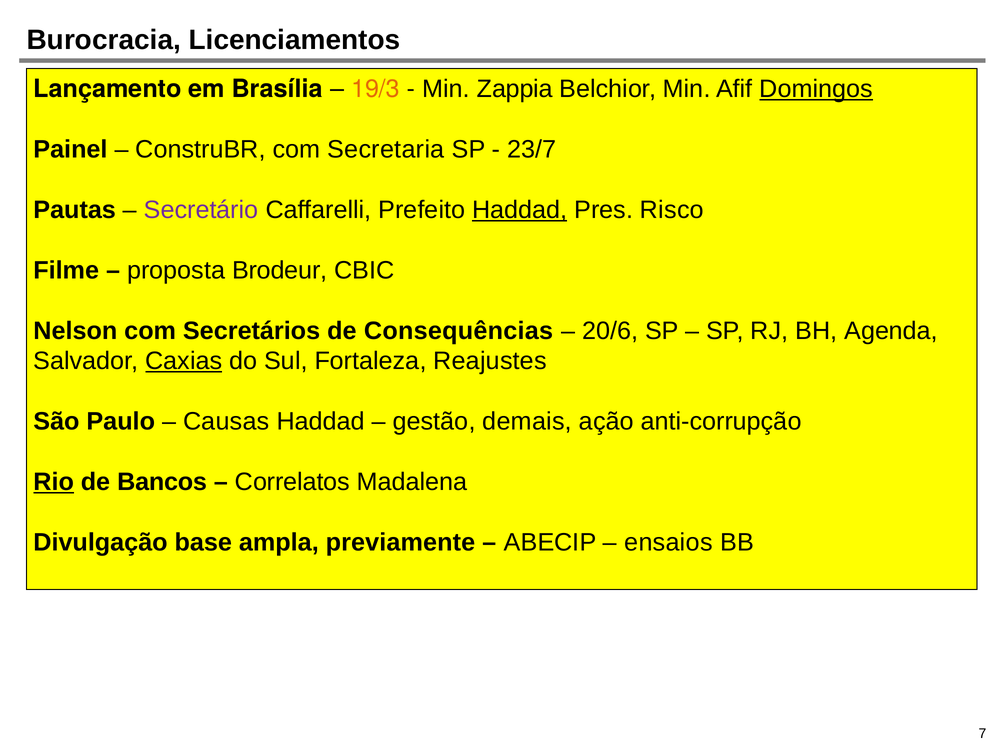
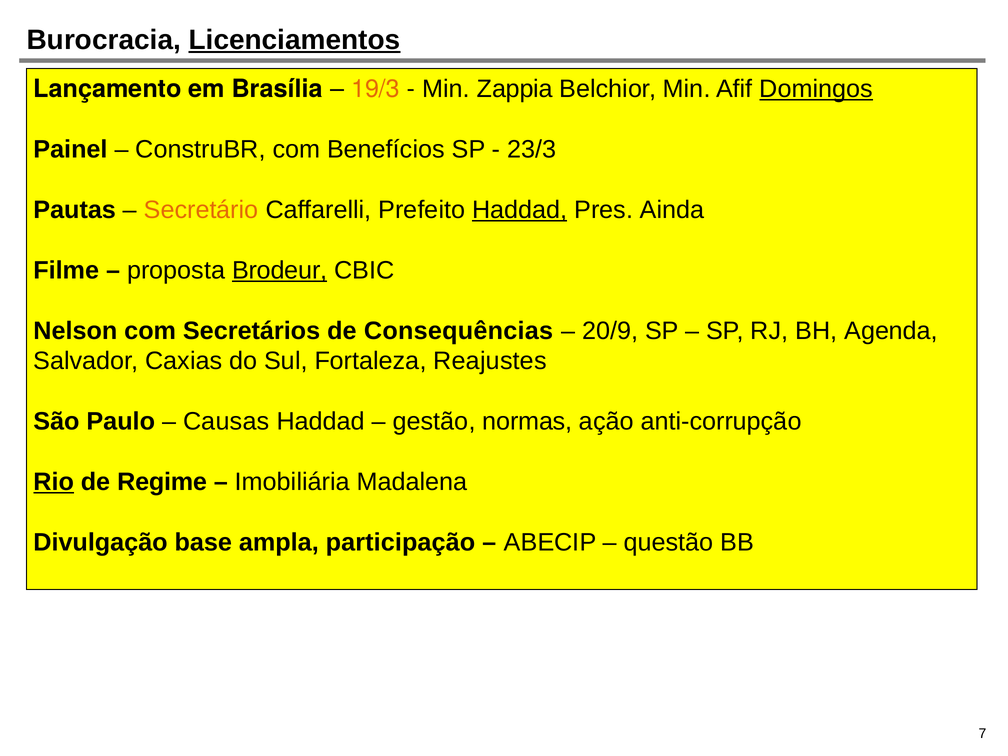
Licenciamentos underline: none -> present (295, 40)
Secretaria: Secretaria -> Benefícios (386, 149)
23/7: 23/7 -> 23/3 (532, 149)
Secretário colour: purple -> orange (201, 210)
Risco: Risco -> Ainda (672, 210)
Brodeur underline: none -> present (280, 270)
20/6: 20/6 -> 20/9 (610, 331)
Caxias underline: present -> none (184, 361)
demais: demais -> normas (527, 421)
Bancos: Bancos -> Regime (162, 482)
Correlatos: Correlatos -> Imobiliária (292, 482)
previamente: previamente -> participação (400, 542)
ensaios: ensaios -> questão (669, 542)
